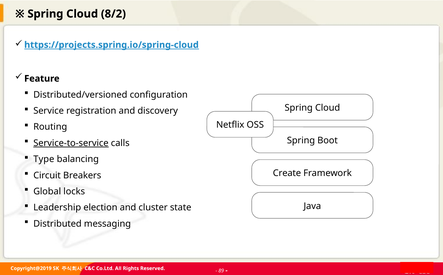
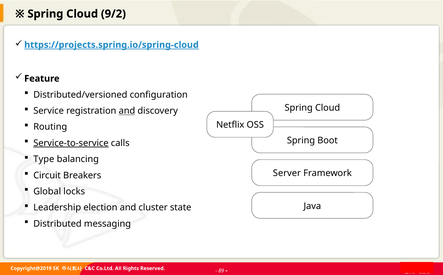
8/2: 8/2 -> 9/2 (113, 14)
and underline: none -> present (127, 111)
Create: Create -> Server (287, 173)
